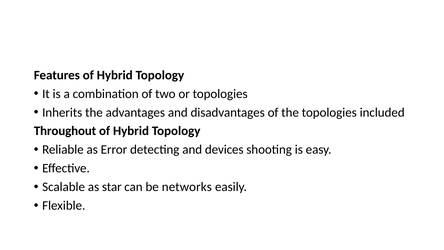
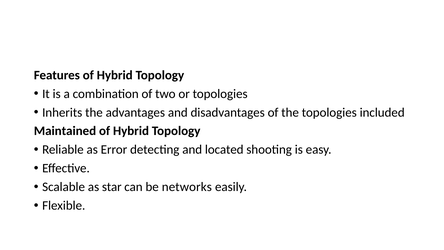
Throughout: Throughout -> Maintained (65, 131)
devices: devices -> located (224, 150)
